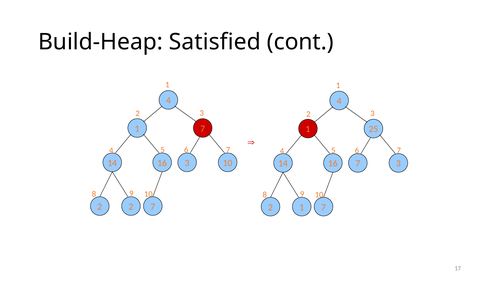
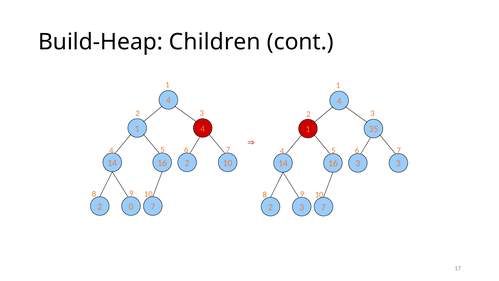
Satisfied: Satisfied -> Children (215, 42)
7: 7 -> 4 (203, 128)
25: 25 -> 35 (373, 129)
16 3: 3 -> 2 (187, 163)
16 7: 7 -> 3 (358, 163)
2 2: 2 -> 0 (131, 206)
1: 1 -> 3 (302, 207)
